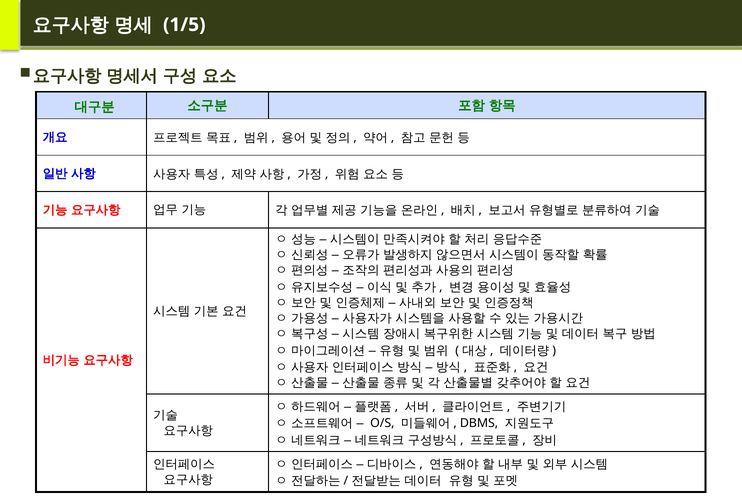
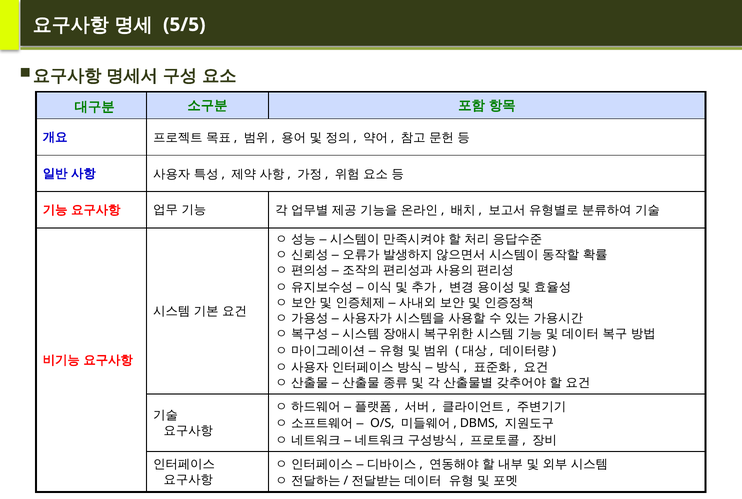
1/5: 1/5 -> 5/5 (184, 25)
